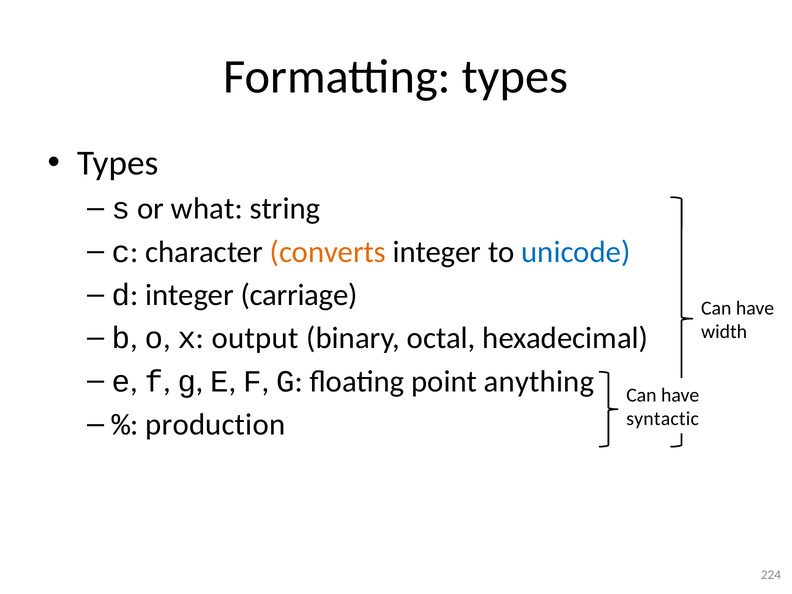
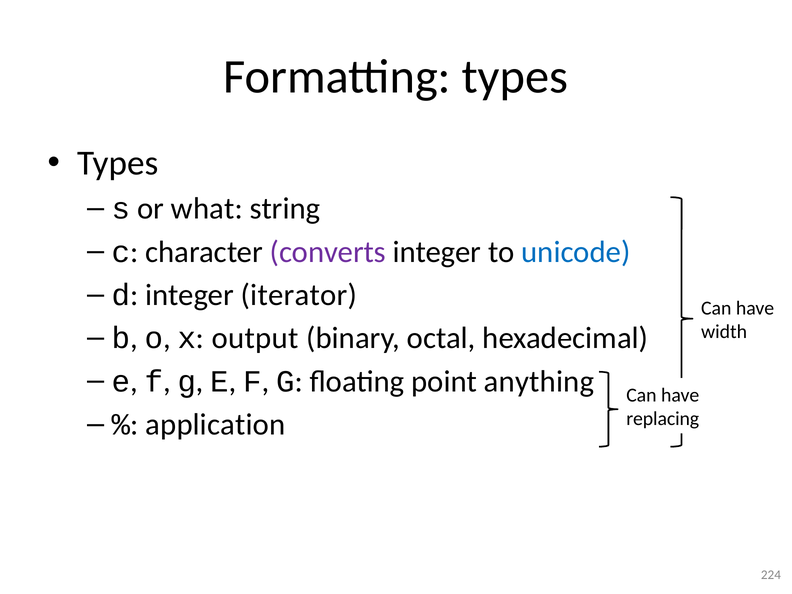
converts colour: orange -> purple (328, 252)
carriage: carriage -> iterator (299, 295)
production: production -> application (215, 425)
syntactic: syntactic -> replacing (663, 419)
